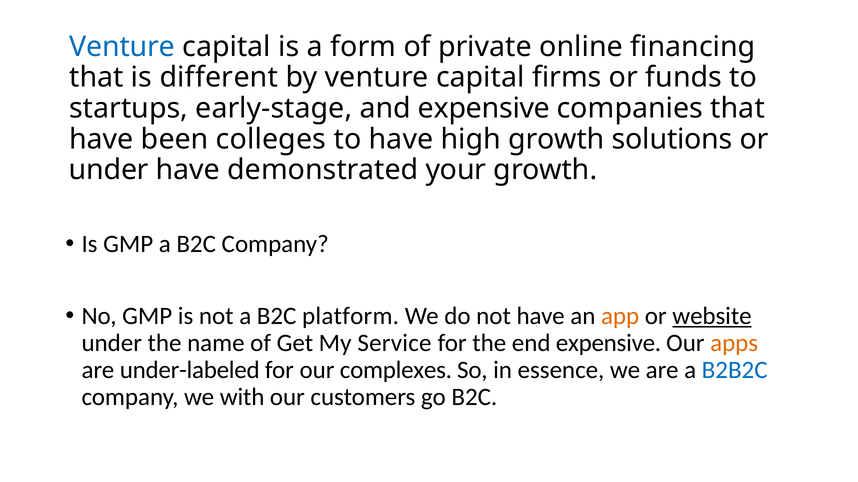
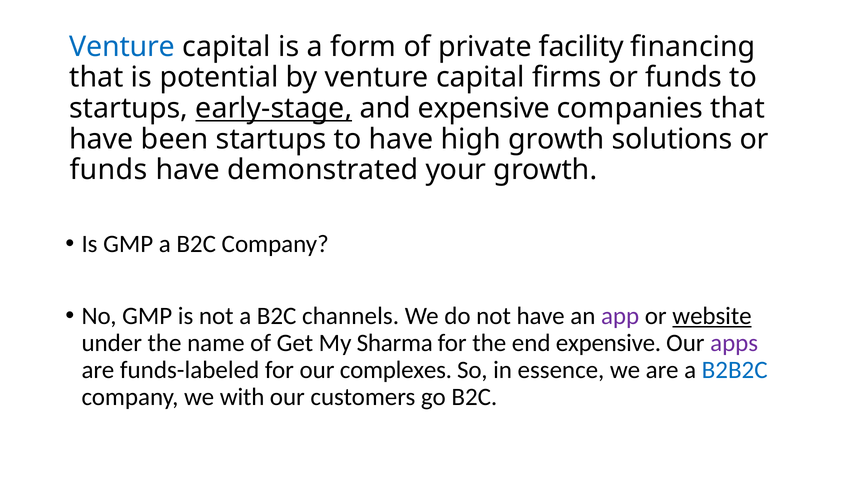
online: online -> facility (581, 47)
different: different -> potential (219, 78)
early-stage underline: none -> present (274, 108)
been colleges: colleges -> startups (271, 139)
under: under -> funds (109, 170)
platform: platform -> channels (351, 316)
app colour: orange -> purple (620, 316)
Service: Service -> Sharma (395, 343)
apps colour: orange -> purple (734, 343)
under-labeled: under-labeled -> funds-labeled (190, 371)
